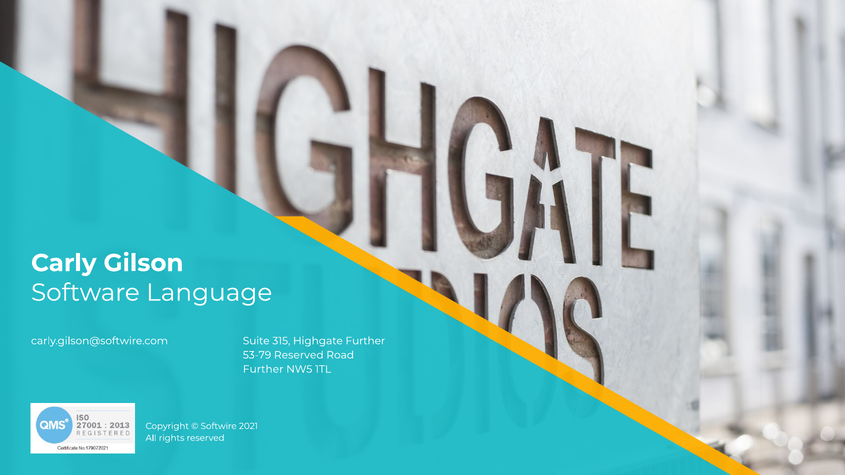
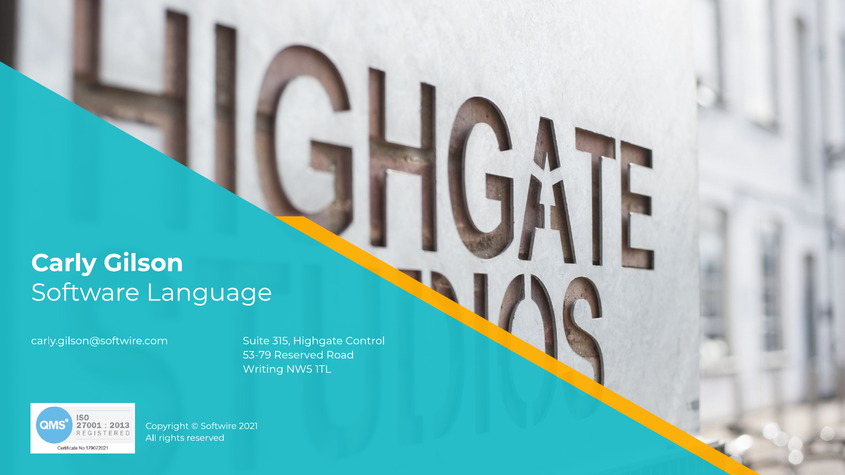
Highgate Further: Further -> Control (365, 341)
Further: Further -> Writing (263, 369)
